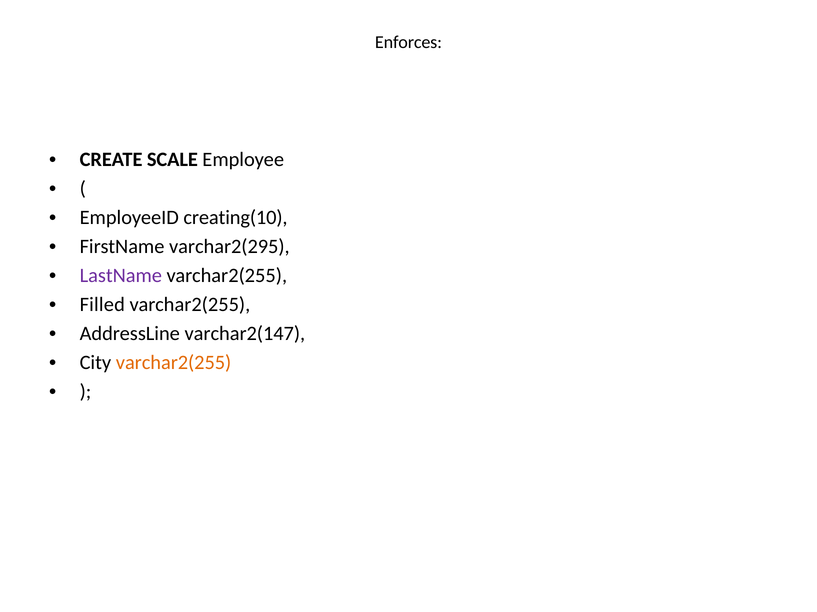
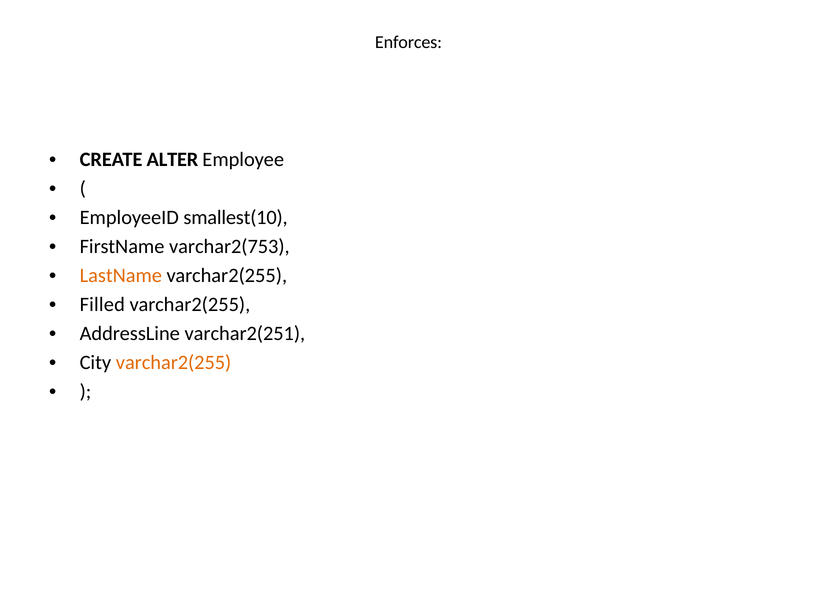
SCALE: SCALE -> ALTER (172, 160)
creating(10: creating(10 -> smallest(10 (236, 218)
varchar2(295: varchar2(295 -> varchar2(753 (229, 247)
LastName colour: purple -> orange (121, 276)
varchar2(147: varchar2(147 -> varchar2(251 (245, 334)
